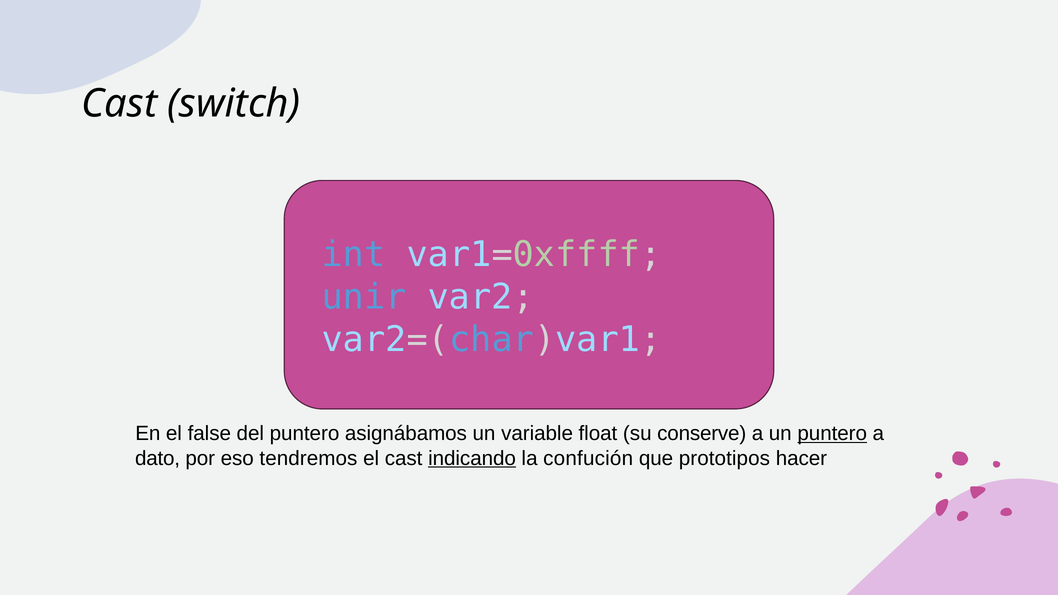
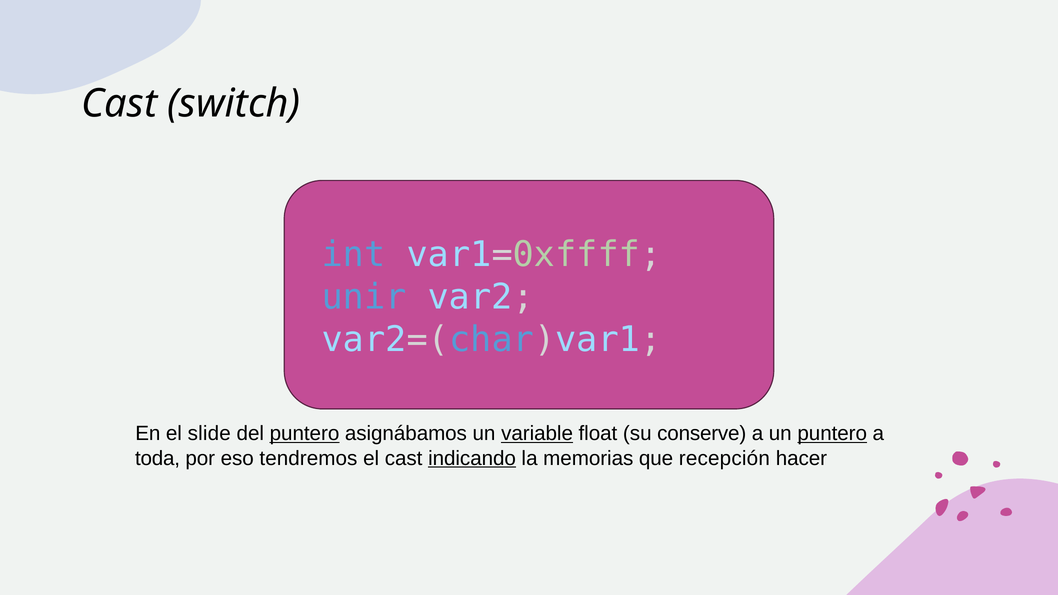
false: false -> slide (209, 434)
puntero underline: none -> present (304, 434)
variable underline: none -> present (537, 434)
dato: dato -> toda (158, 458)
confución: confución -> memorias (588, 458)
prototipos: prototipos -> recepción (724, 458)
